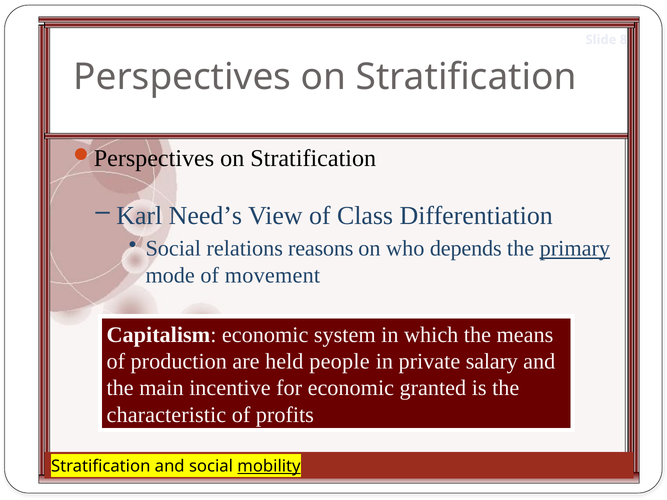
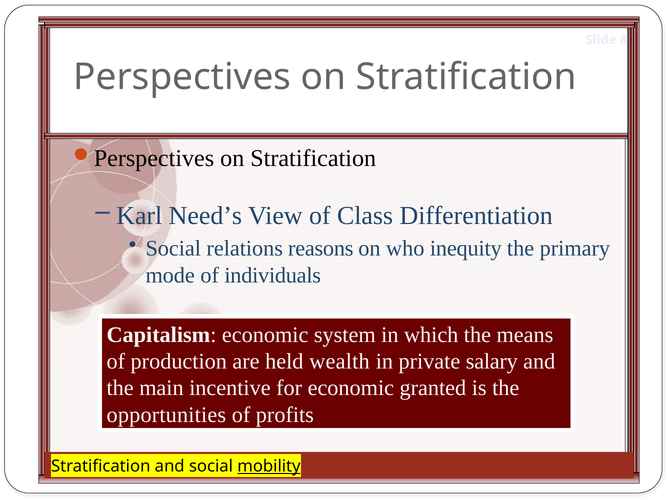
depends: depends -> inequity (466, 249)
primary underline: present -> none (575, 249)
movement: movement -> individuals (273, 275)
people: people -> wealth (339, 362)
characteristic: characteristic -> opportunities (166, 415)
